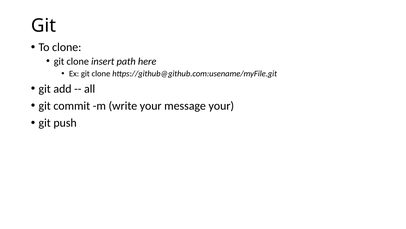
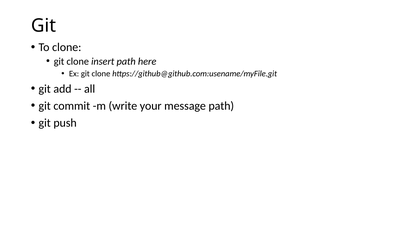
message your: your -> path (221, 106)
